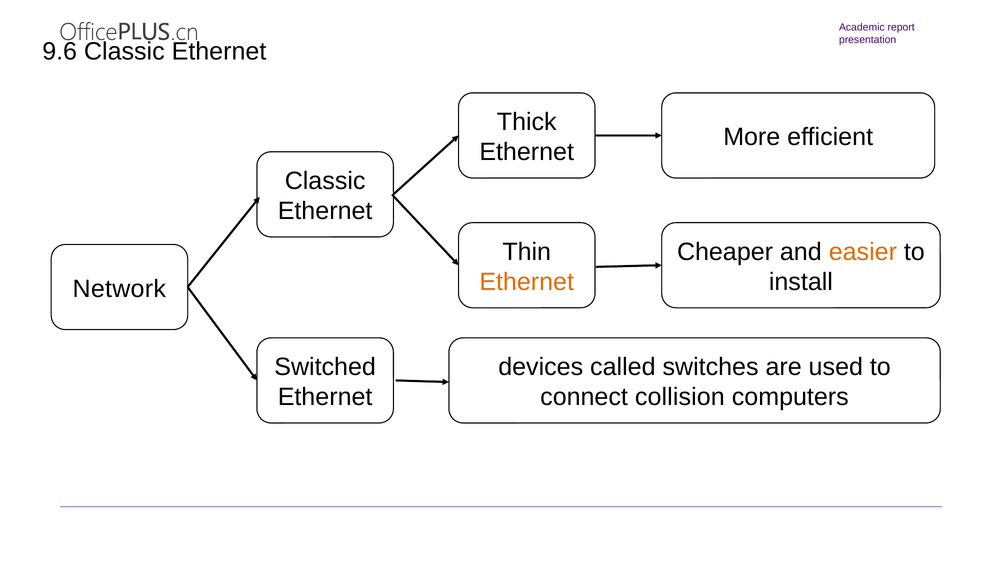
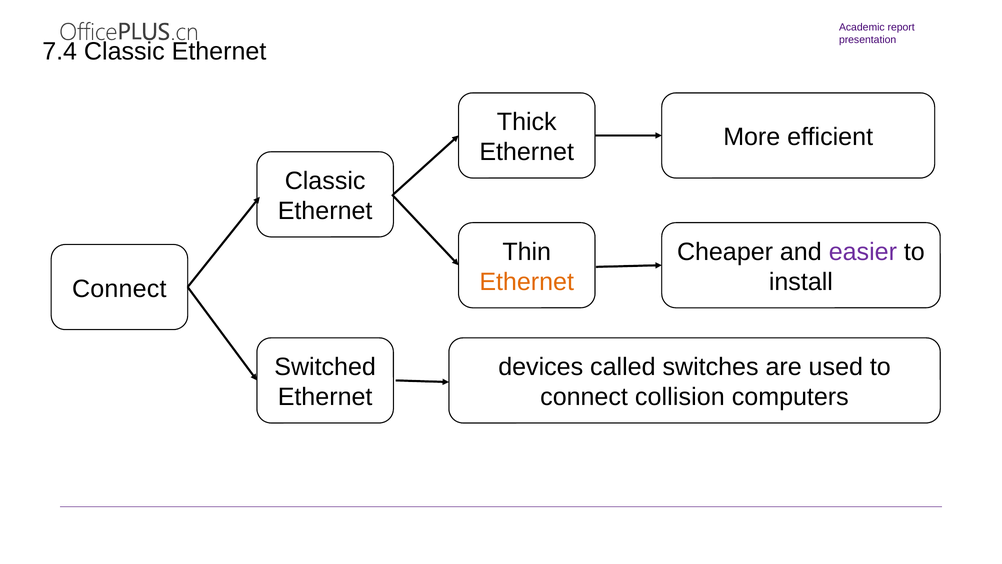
9.6: 9.6 -> 7.4 (60, 52)
easier colour: orange -> purple (863, 252)
Network: Network -> Connect (119, 289)
